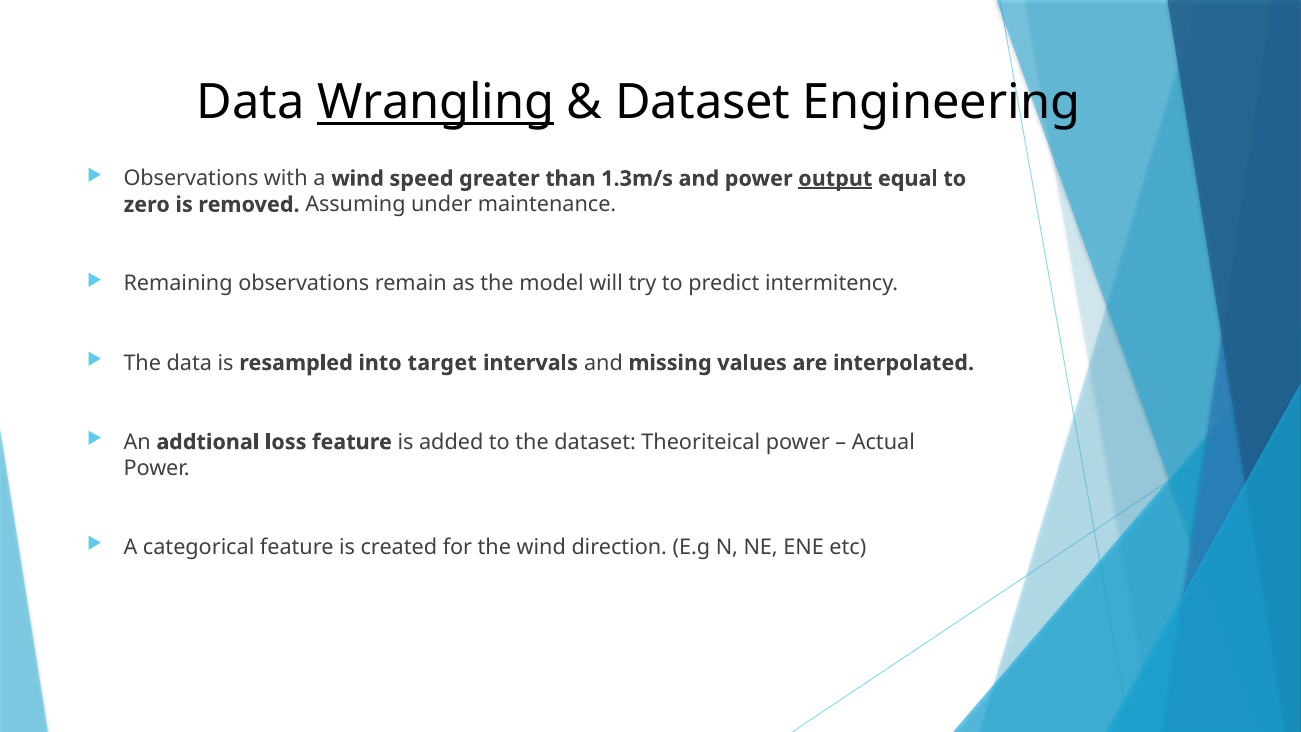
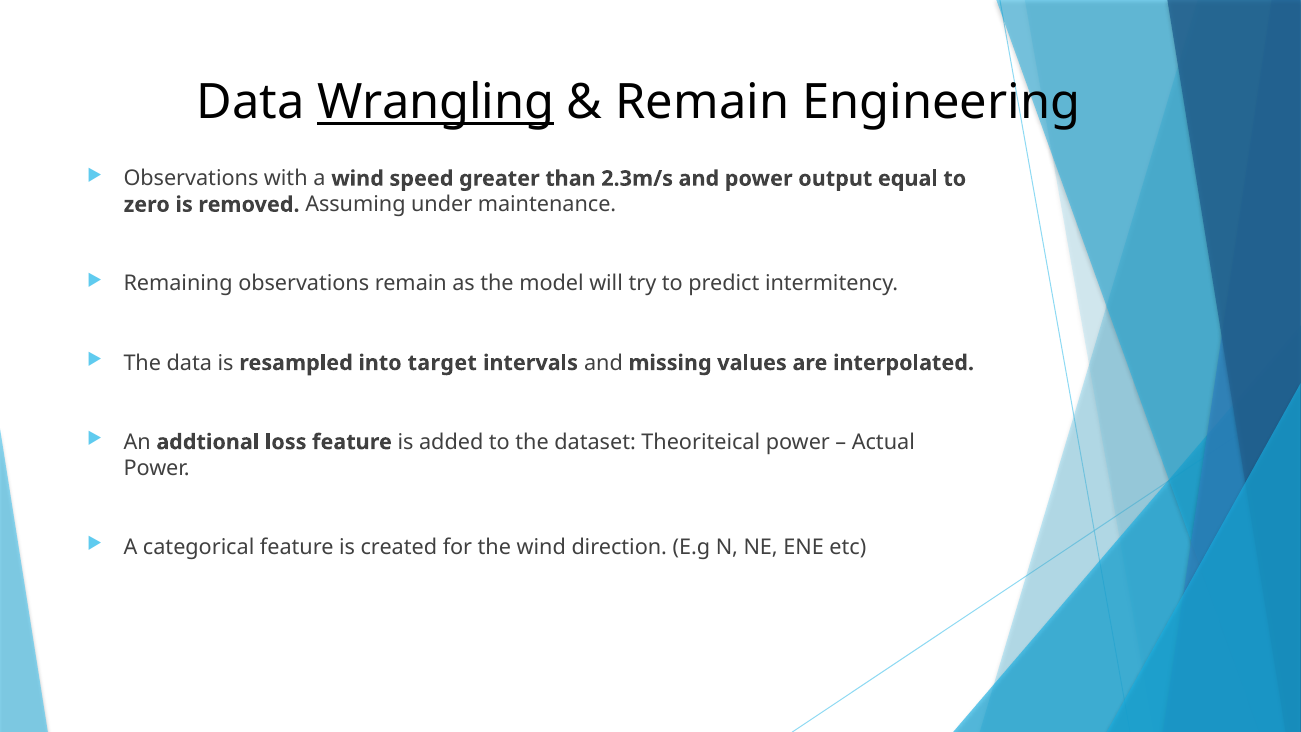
Dataset: Dataset -> Remain (702, 103)
1.3m/s: 1.3m/s -> 2.3m/s (637, 179)
output underline: present -> none (835, 179)
